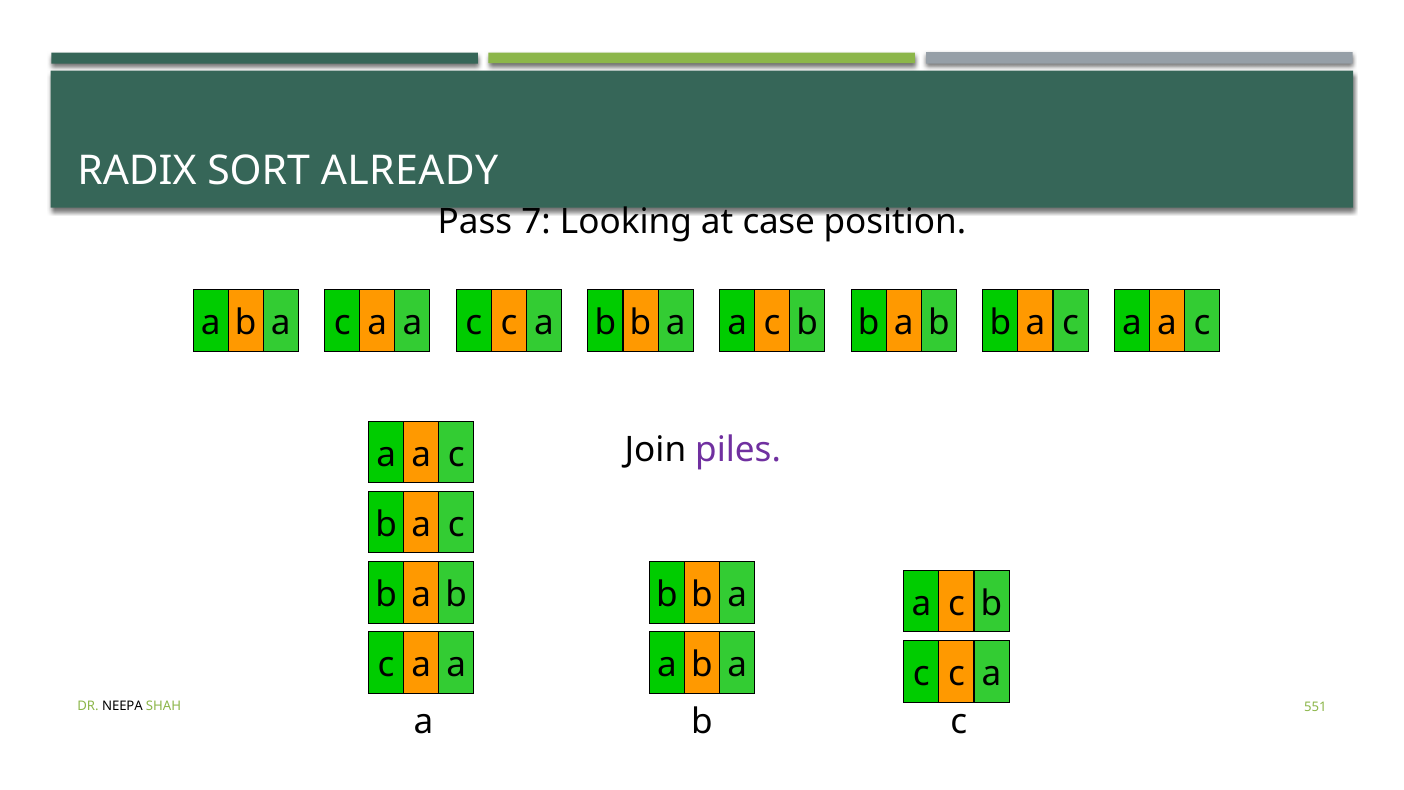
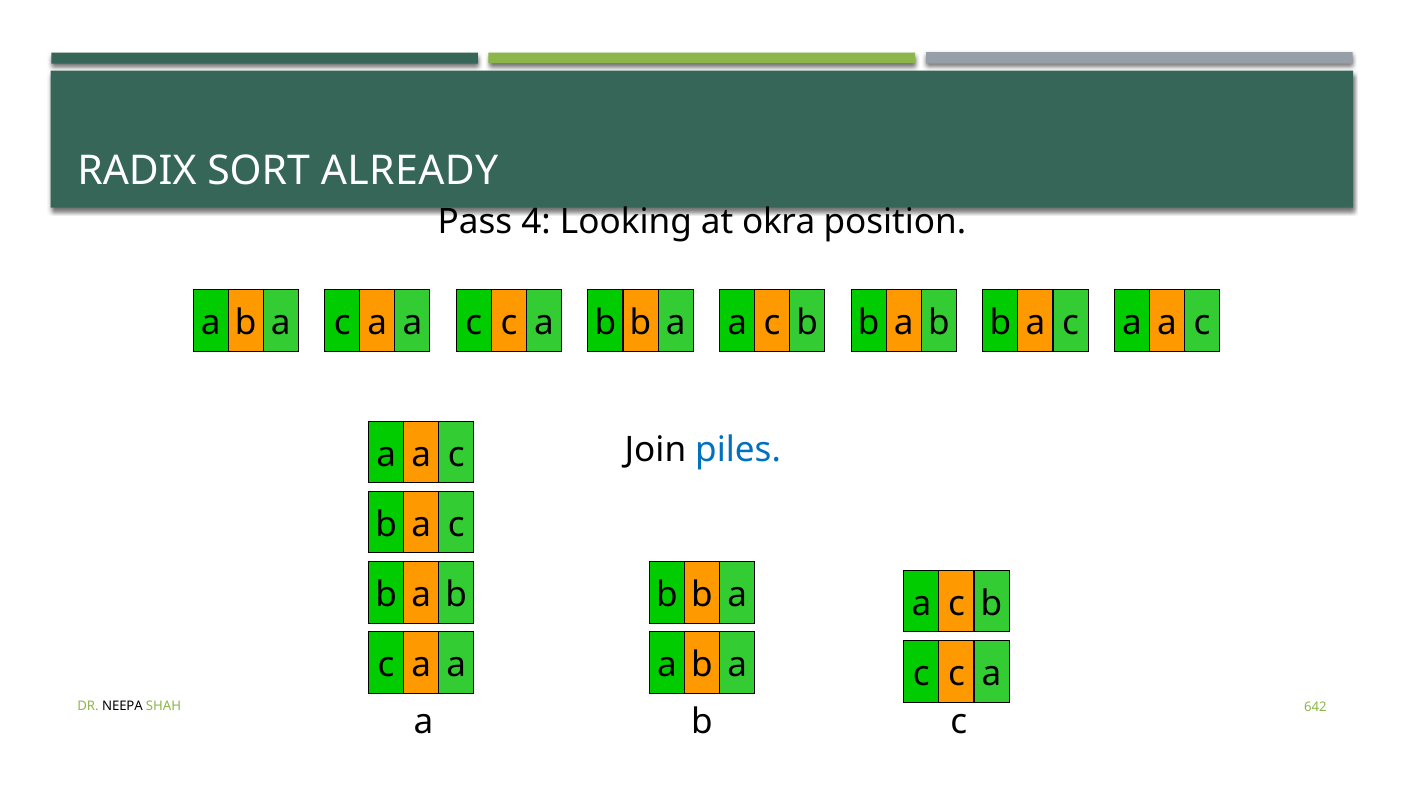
7: 7 -> 4 (536, 222)
case: case -> okra (779, 222)
piles colour: purple -> blue (738, 450)
551: 551 -> 642 (1315, 707)
